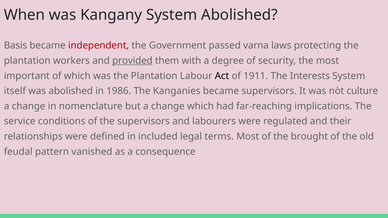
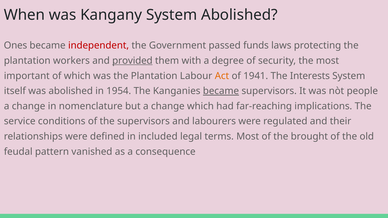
Basis: Basis -> Ones (16, 46)
varna: varna -> funds (256, 46)
Act colour: black -> orange (222, 76)
1911: 1911 -> 1941 (256, 76)
1986: 1986 -> 1954 (119, 91)
became underline: none -> present (221, 91)
culture: culture -> people (362, 91)
